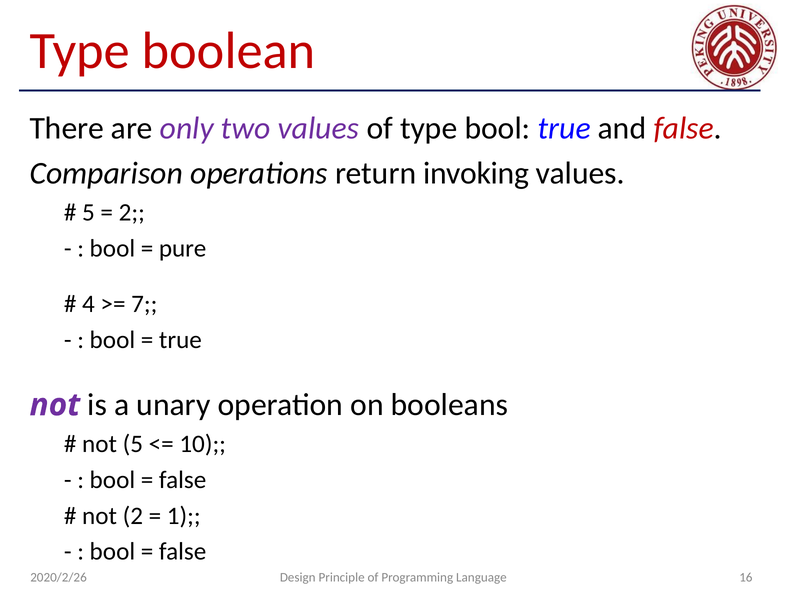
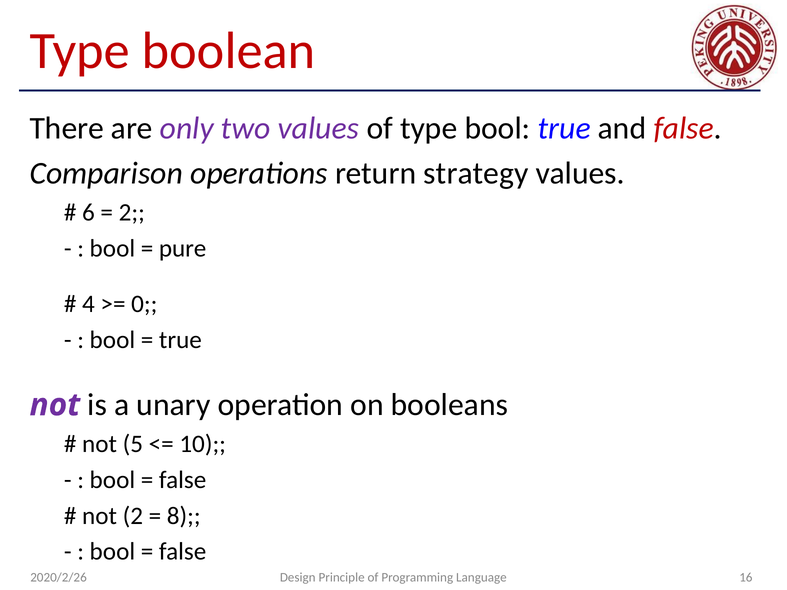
invoking: invoking -> strategy (476, 173)
5: 5 -> 6 (88, 213)
7: 7 -> 0 (144, 304)
1: 1 -> 8 (184, 516)
